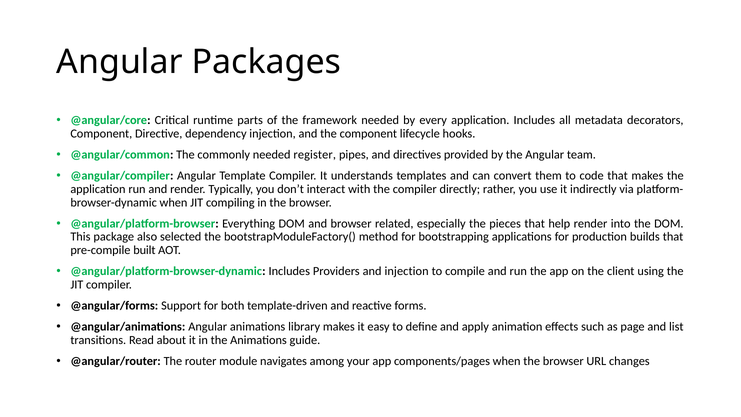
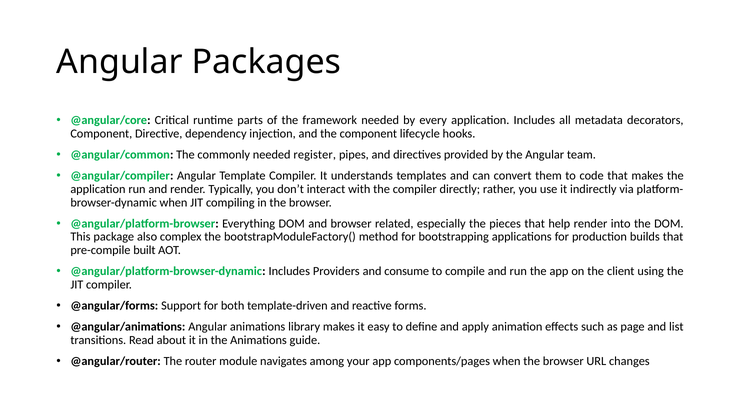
selected: selected -> complex (181, 237)
and injection: injection -> consume (407, 271)
